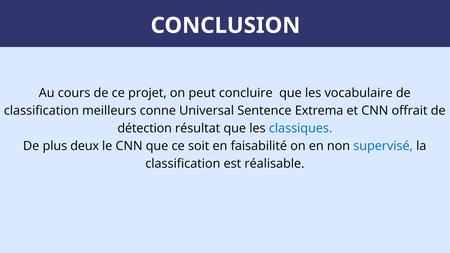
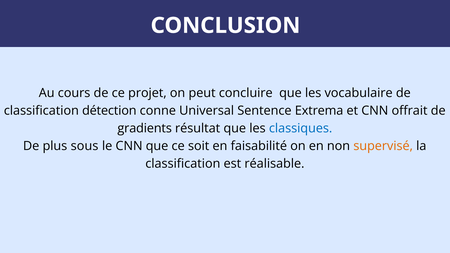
meilleurs: meilleurs -> détection (109, 111)
détection: détection -> gradients (145, 128)
deux: deux -> sous (85, 146)
supervisé colour: blue -> orange (383, 146)
